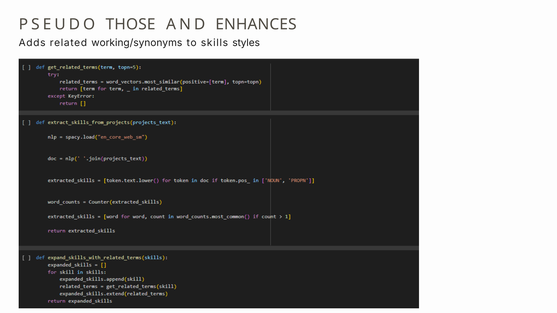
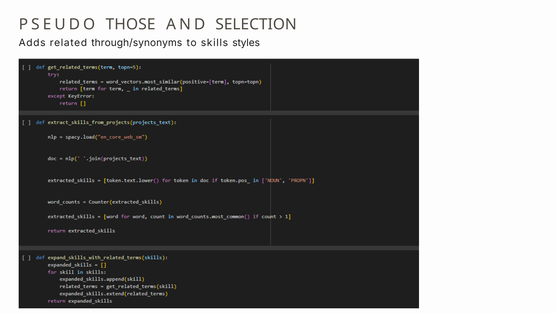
ENHANCES: ENHANCES -> SELECTION (256, 24)
working/synonyms: working/synonyms -> through/synonyms (137, 43)
